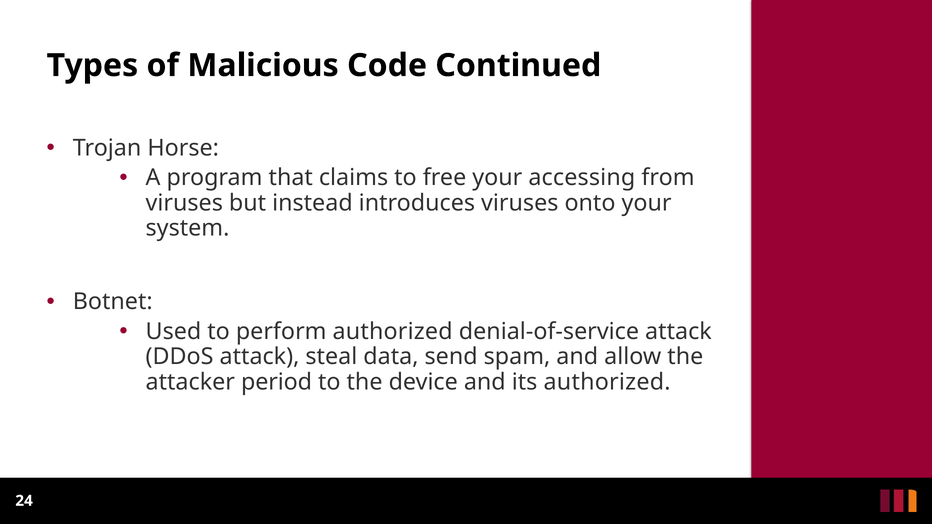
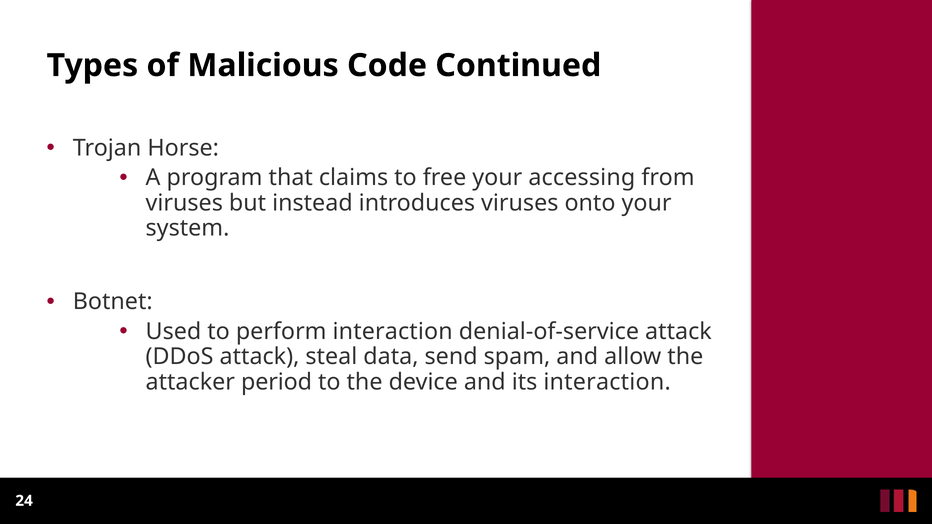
perform authorized: authorized -> interaction (393, 332)
its authorized: authorized -> interaction (607, 382)
